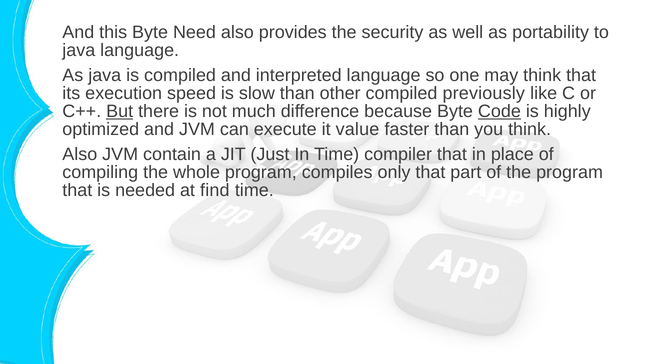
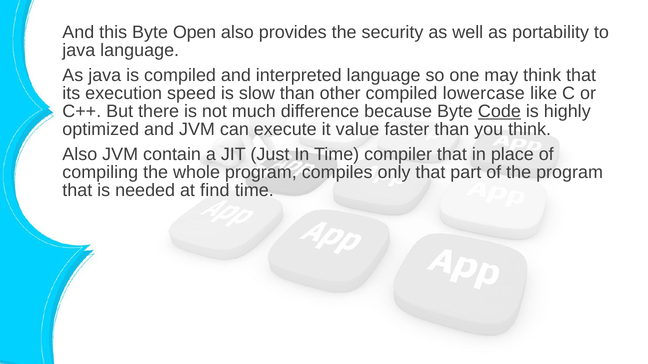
Need: Need -> Open (195, 32)
previously: previously -> lowercase (484, 93)
But underline: present -> none (120, 112)
